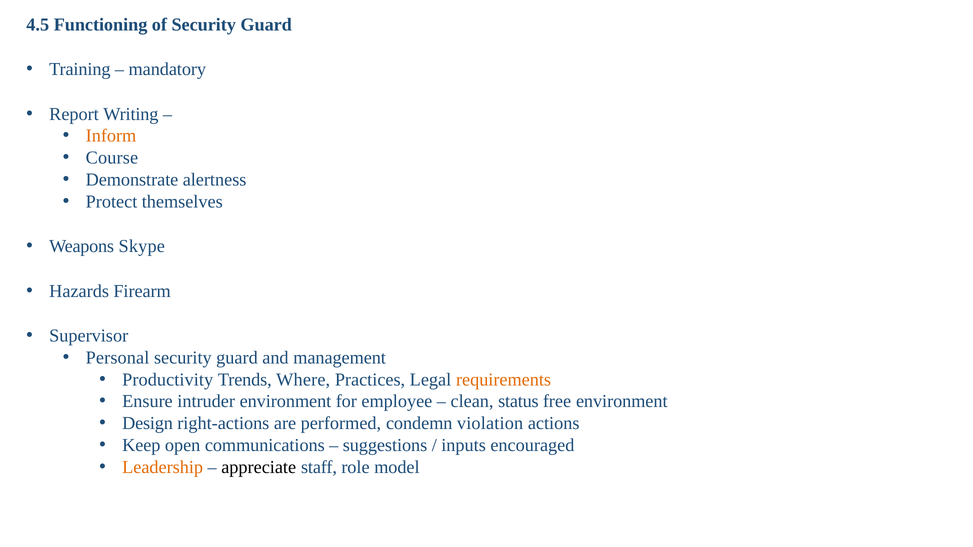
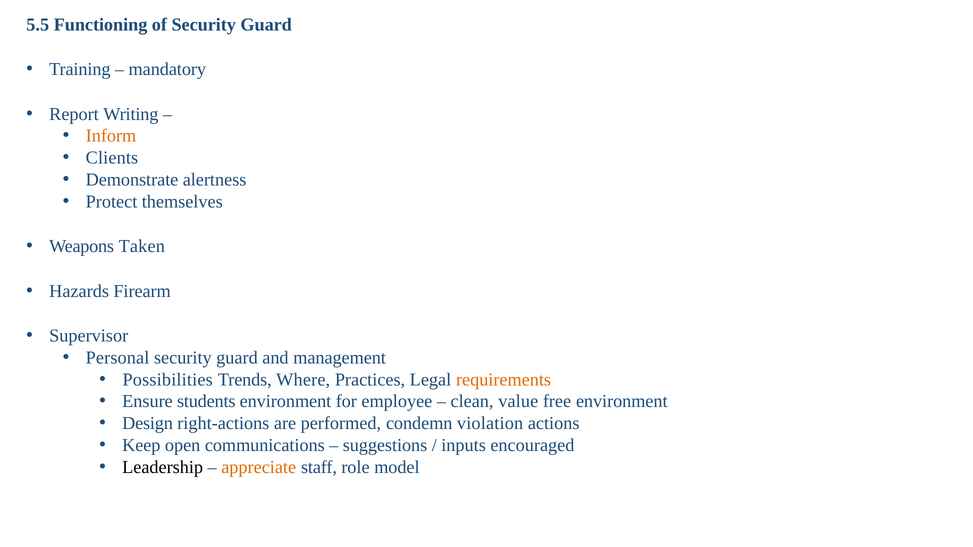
4.5: 4.5 -> 5.5 (38, 25)
Course: Course -> Clients (112, 158)
Skype: Skype -> Taken (142, 246)
Productivity: Productivity -> Possibilities (168, 380)
intruder: intruder -> students (206, 402)
status: status -> value (518, 402)
Leadership colour: orange -> black (163, 467)
appreciate colour: black -> orange (259, 467)
